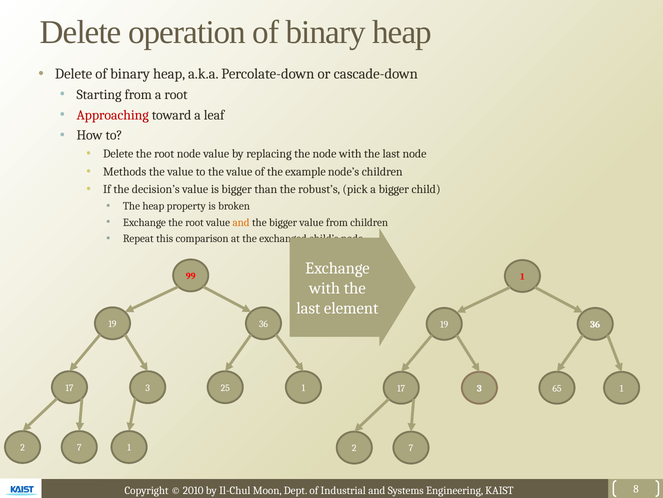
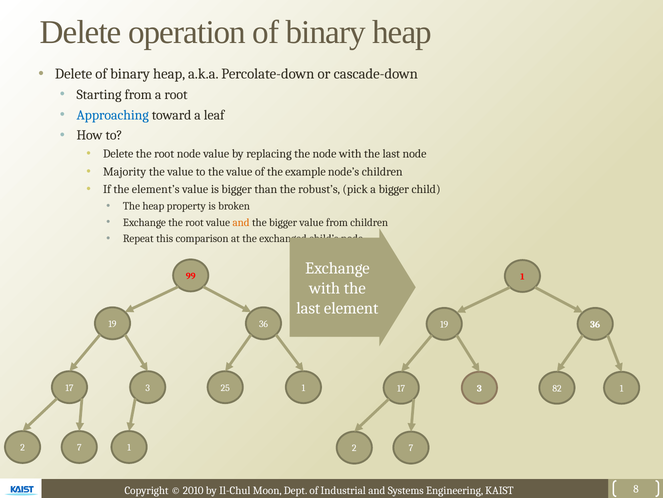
Approaching colour: red -> blue (113, 115)
Methods: Methods -> Majority (125, 171)
decision’s: decision’s -> element’s (156, 189)
65: 65 -> 82 (557, 388)
